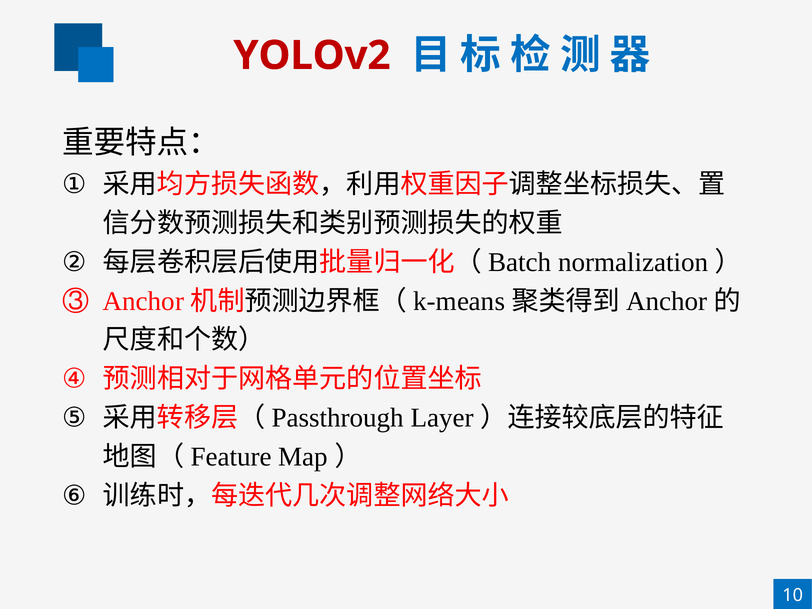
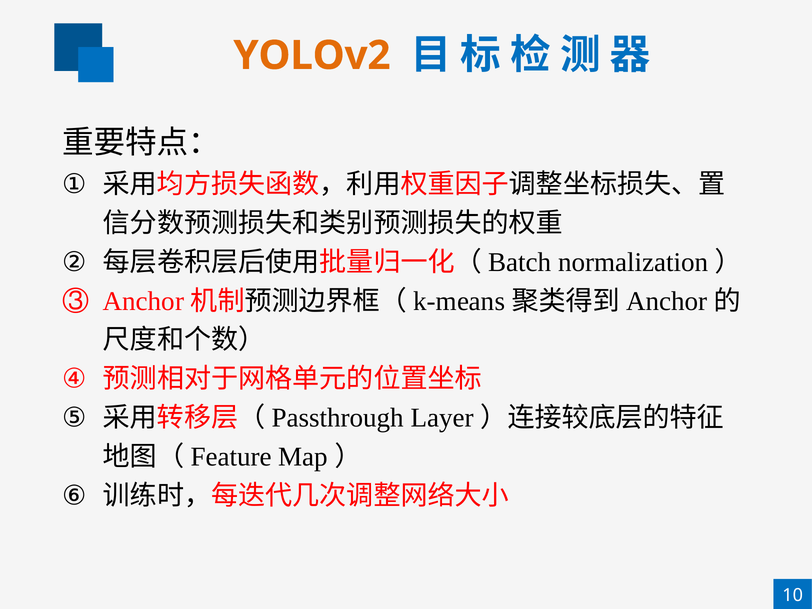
YOLOv2 colour: red -> orange (312, 56)
